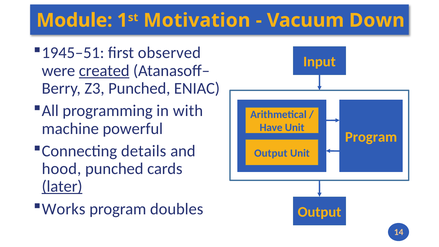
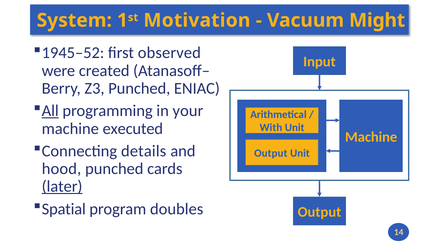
Module: Module -> System (74, 20)
Down: Down -> Might (377, 20)
1945–51: 1945–51 -> 1945–52 (73, 53)
created underline: present -> none (104, 71)
All underline: none -> present (50, 111)
with: with -> your (188, 111)
powerful: powerful -> executed (133, 129)
Have: Have -> With (271, 128)
Program: Program -> Machine (371, 137)
Works: Works -> Spatial (64, 209)
